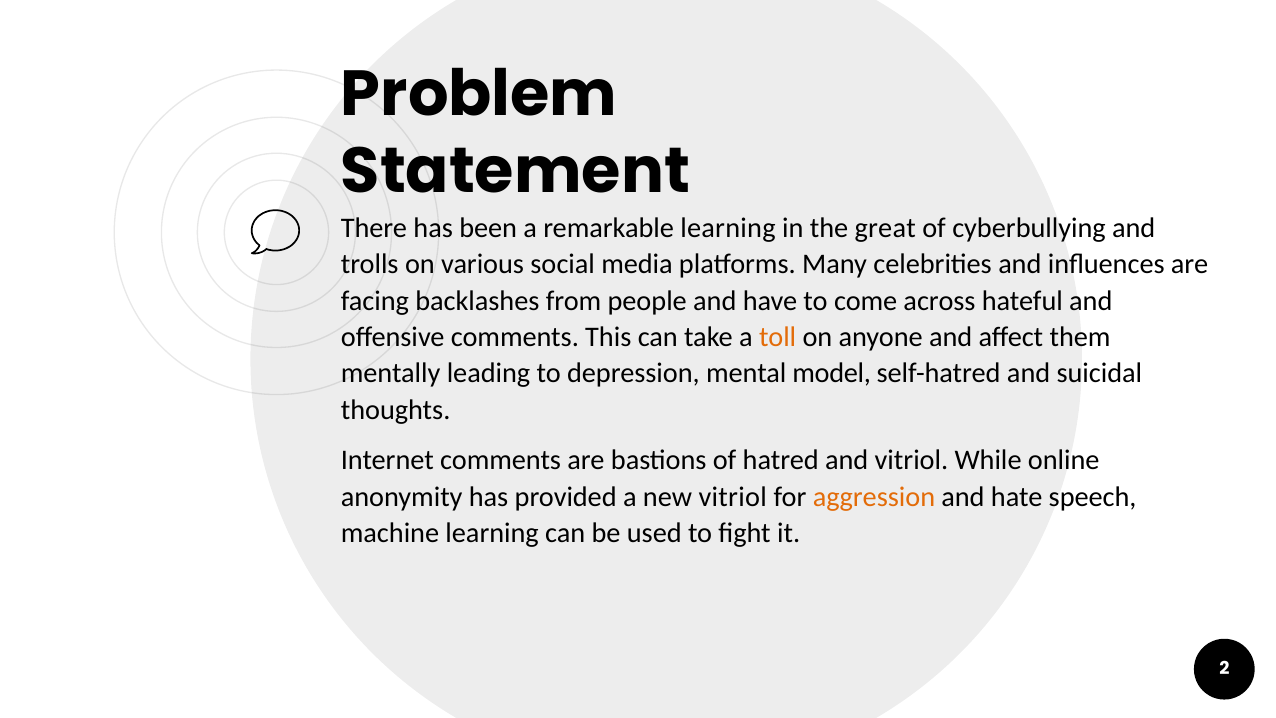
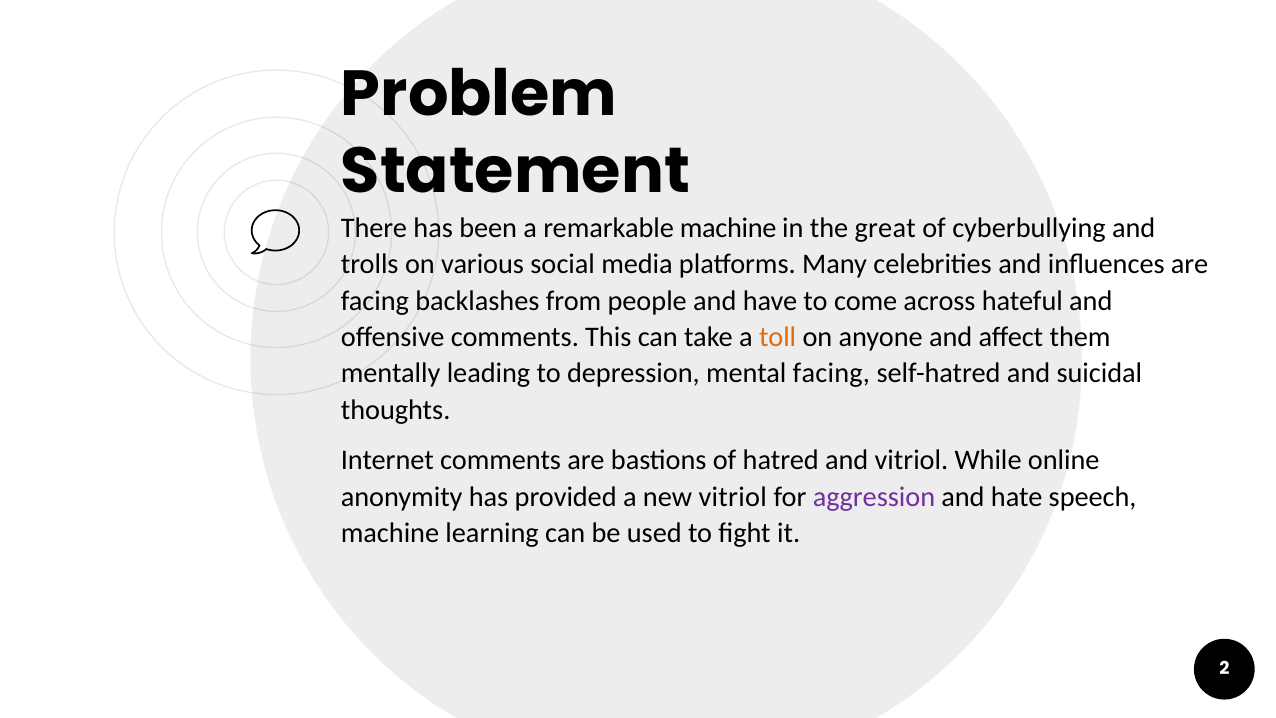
learning: learning -> machine (728, 228)
mental model: model -> facing (831, 373)
aggression colour: orange -> purple (874, 497)
